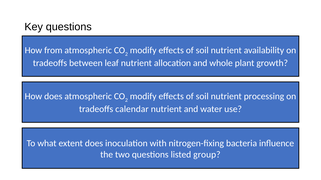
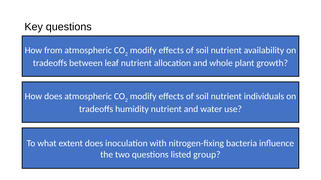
processing: processing -> individuals (264, 97)
calendar: calendar -> humidity (132, 109)
